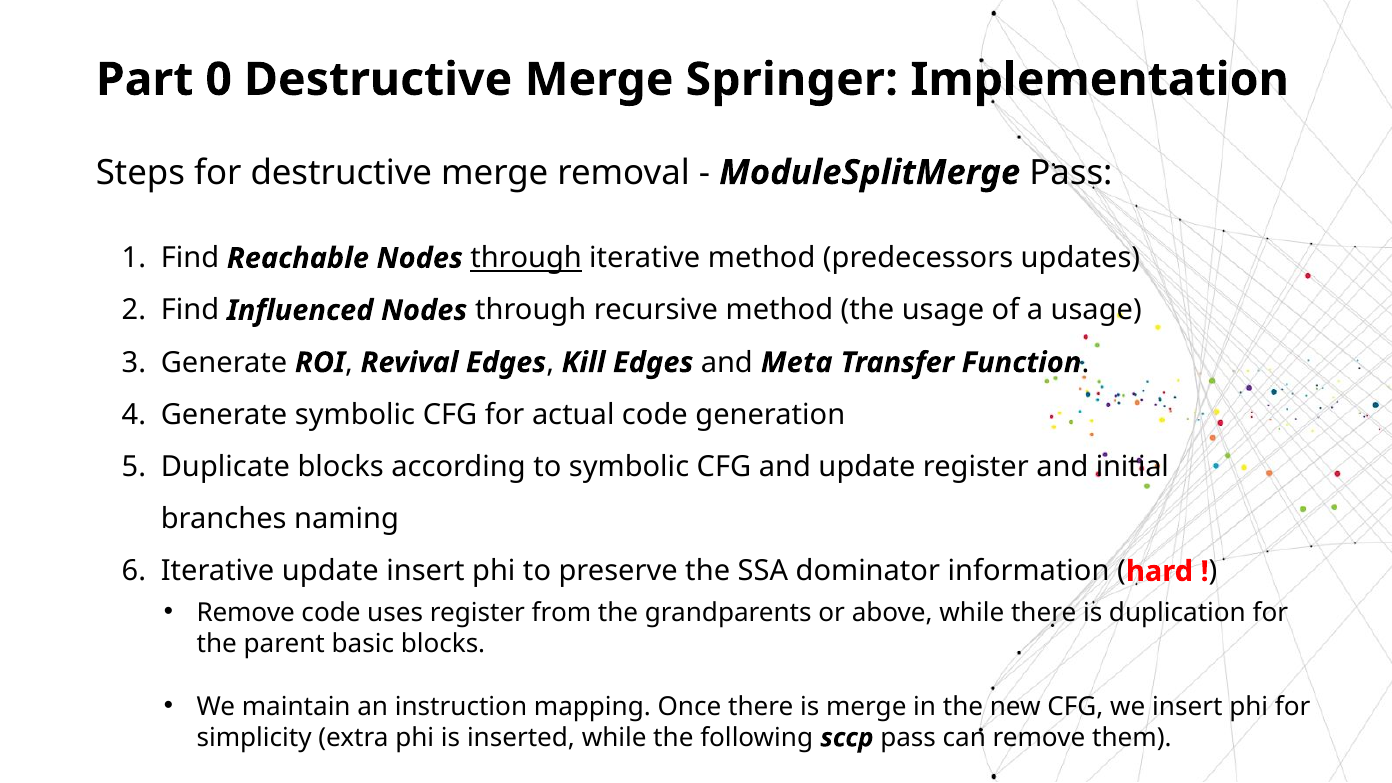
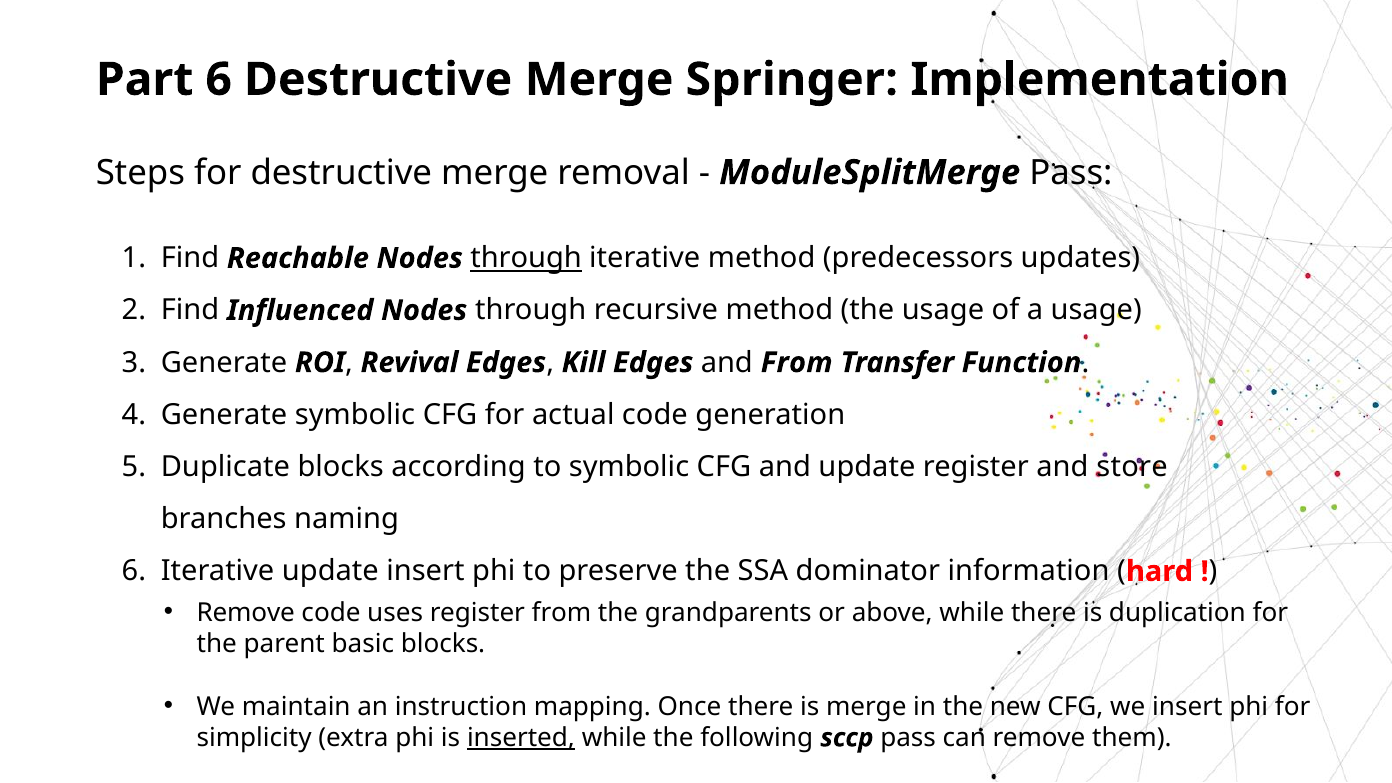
Part 0: 0 -> 6 (219, 80)
and Meta: Meta -> From (797, 363)
initial: initial -> store (1132, 467)
inserted underline: none -> present (521, 738)
